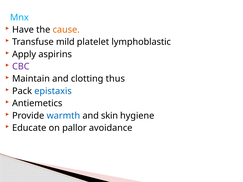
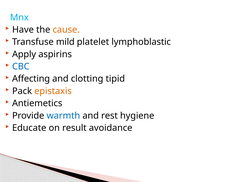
CBC colour: purple -> blue (21, 67)
Maintain: Maintain -> Affecting (31, 79)
thus: thus -> tipid (115, 79)
epistaxis colour: blue -> orange (53, 91)
skin: skin -> rest (109, 116)
pallor: pallor -> result (74, 128)
